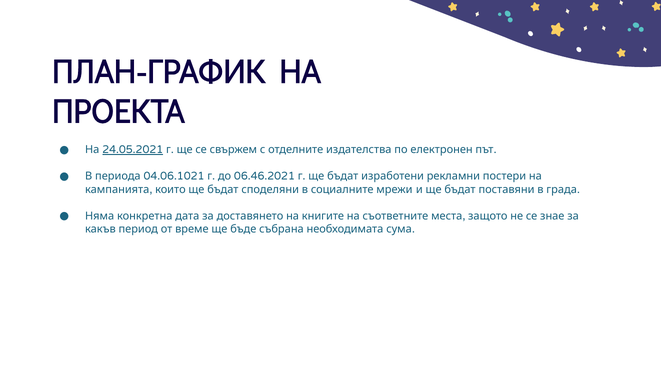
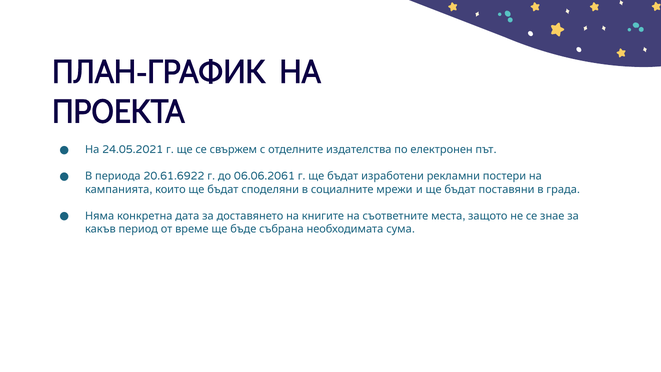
24.05.2021 underline: present -> none (133, 150)
04.06.1021: 04.06.1021 -> 20.61.6922 (174, 176)
06.46.2021: 06.46.2021 -> 06.06.2061 (264, 176)
